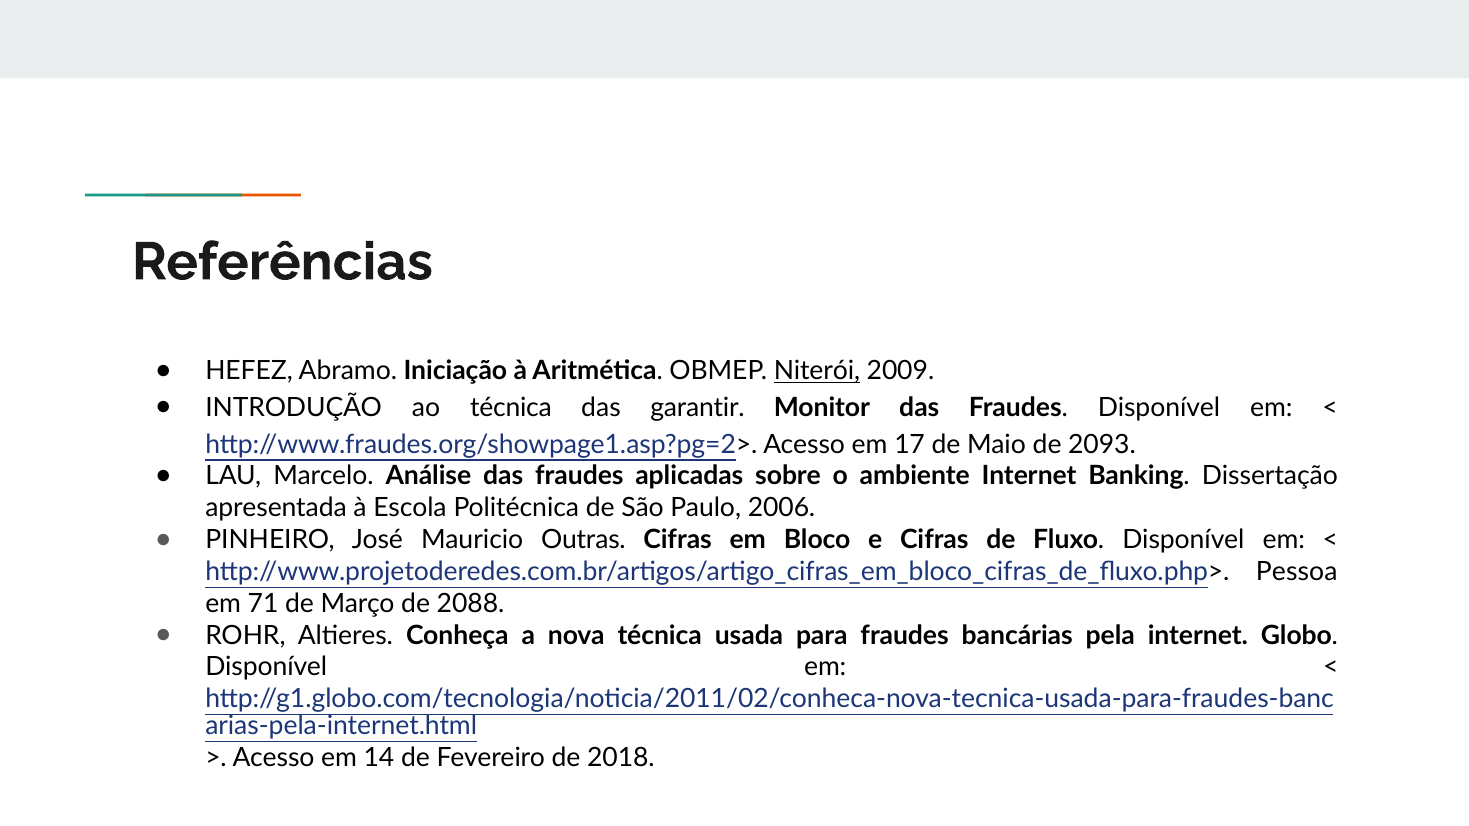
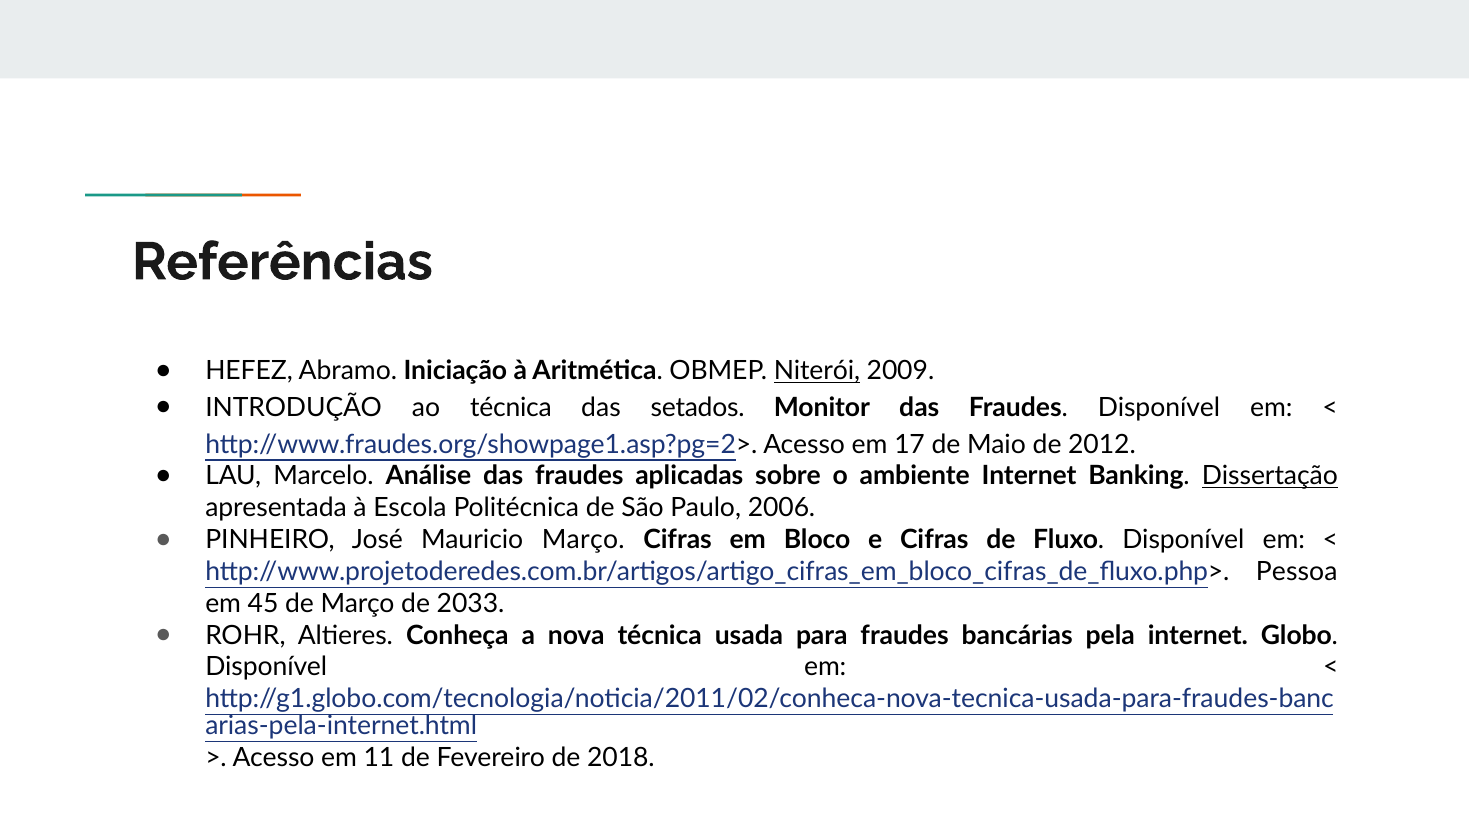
garantir: garantir -> setados (698, 408)
2093: 2093 -> 2012 (1102, 444)
Dissertação underline: none -> present (1270, 476)
Mauricio Outras: Outras -> Março (583, 540)
71: 71 -> 45 (263, 604)
2088: 2088 -> 2033 (471, 604)
14: 14 -> 11 (379, 758)
